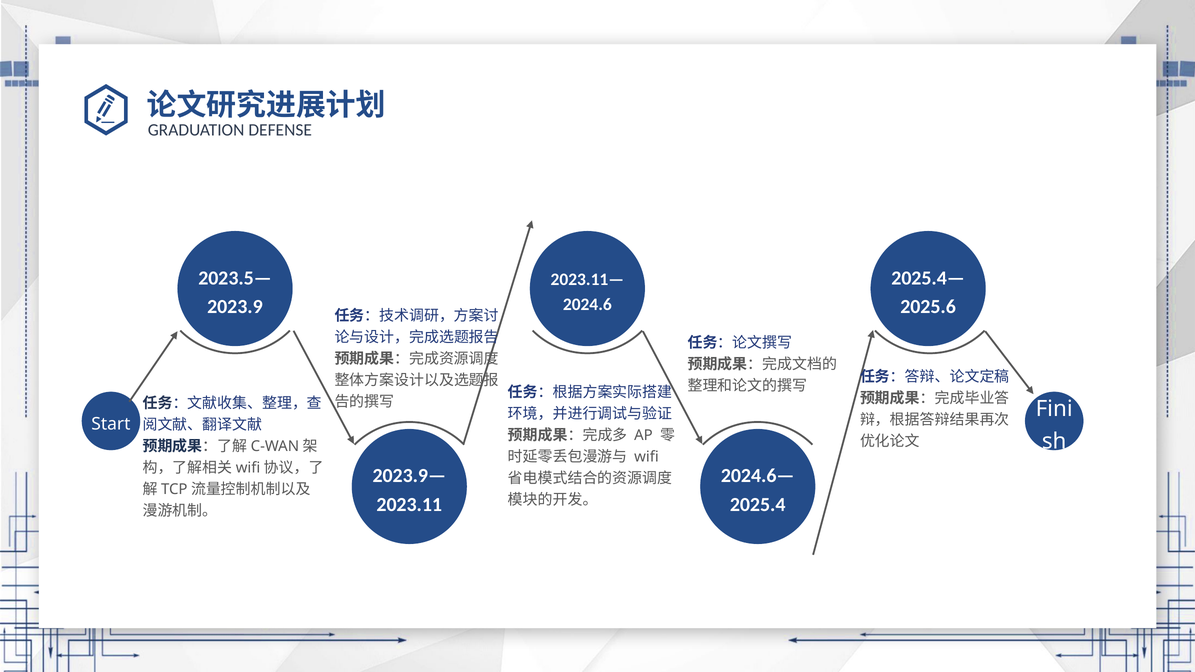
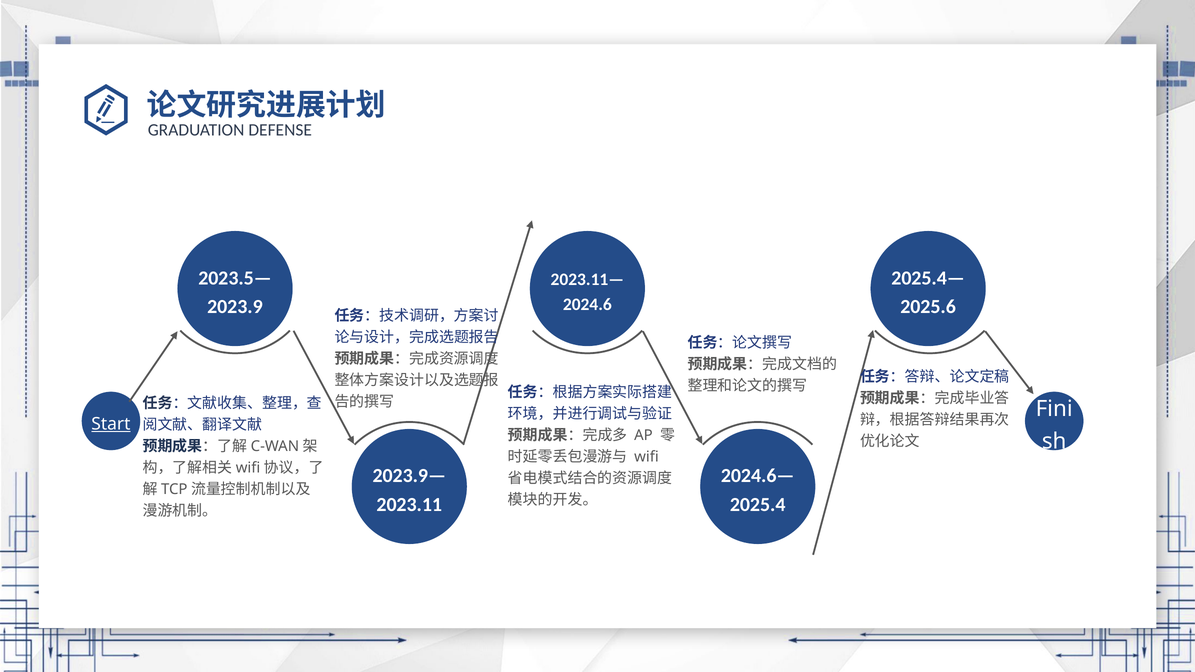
Start underline: none -> present (111, 424)
